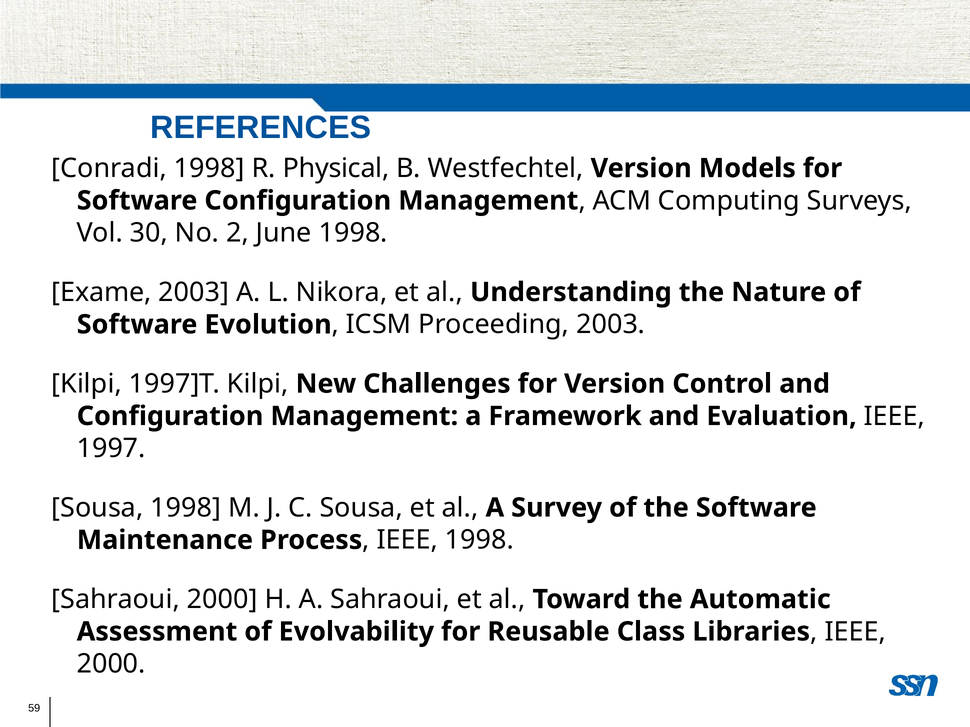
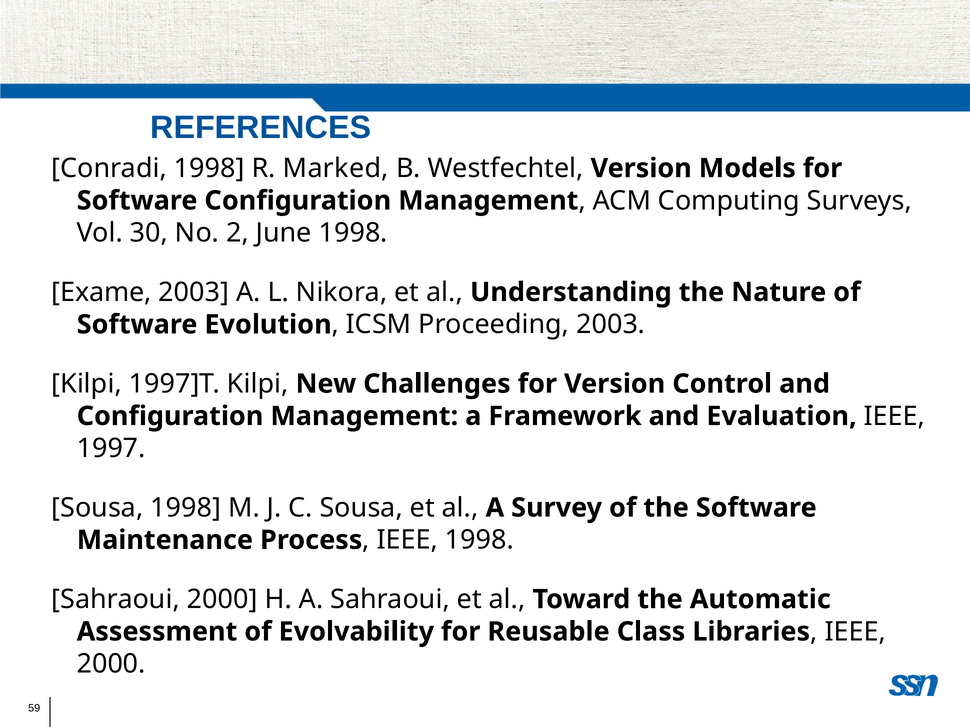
Physical: Physical -> Marked (336, 168)
